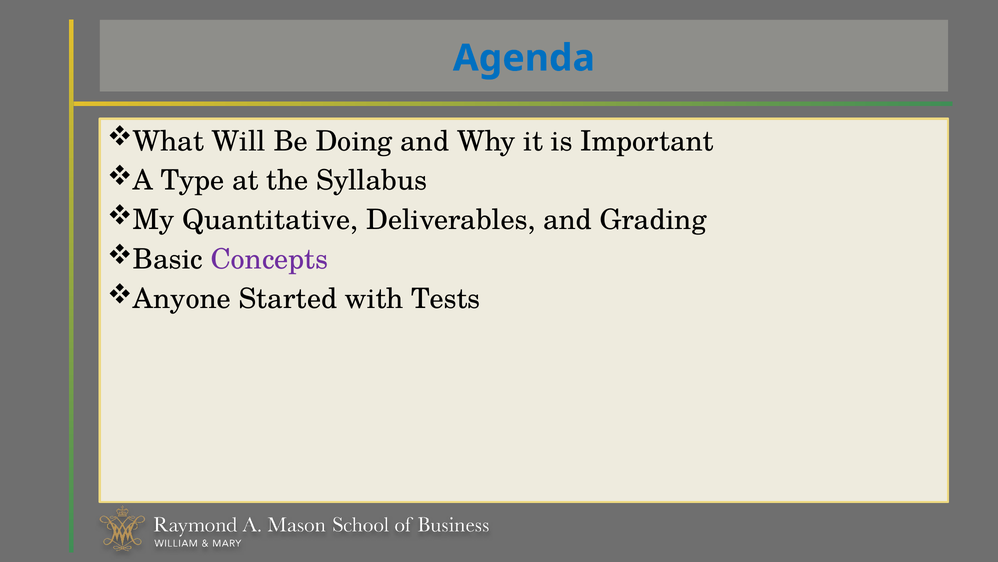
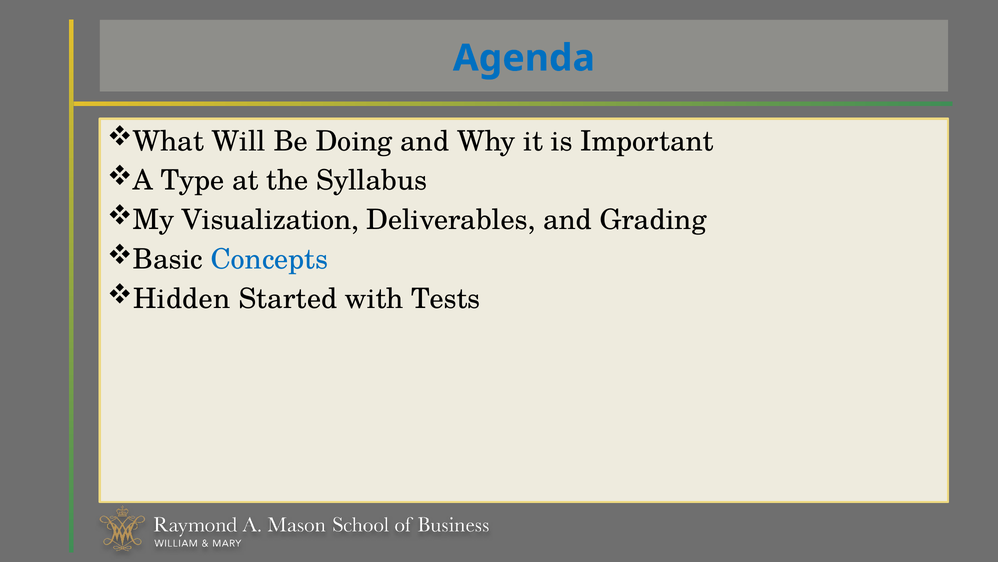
Quantitative: Quantitative -> Visualization (270, 220)
Concepts colour: purple -> blue (270, 259)
Anyone: Anyone -> Hidden (182, 298)
